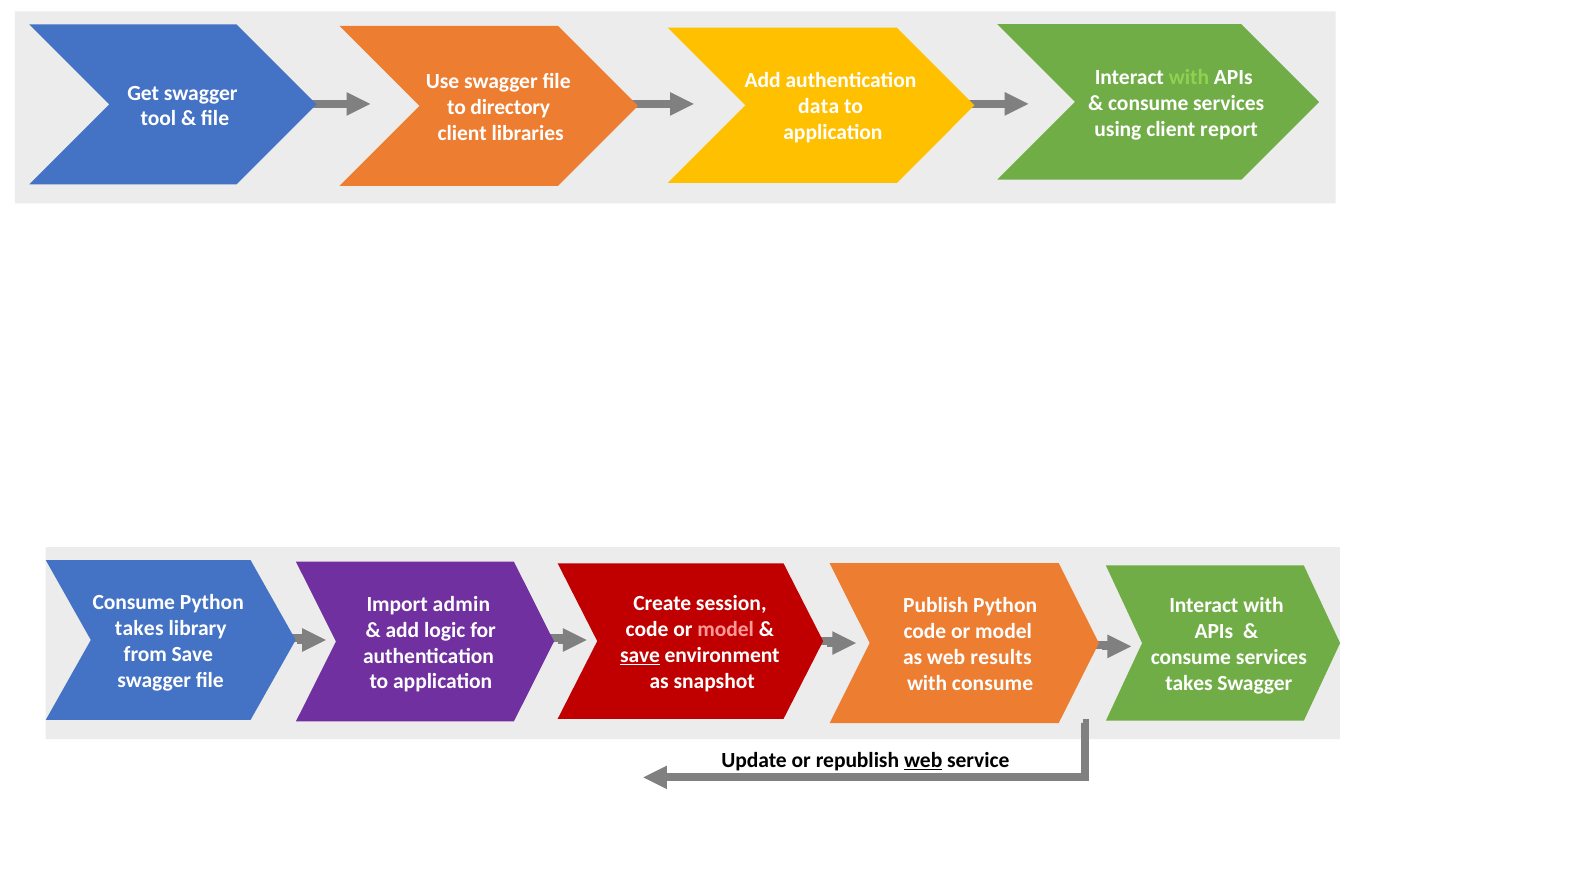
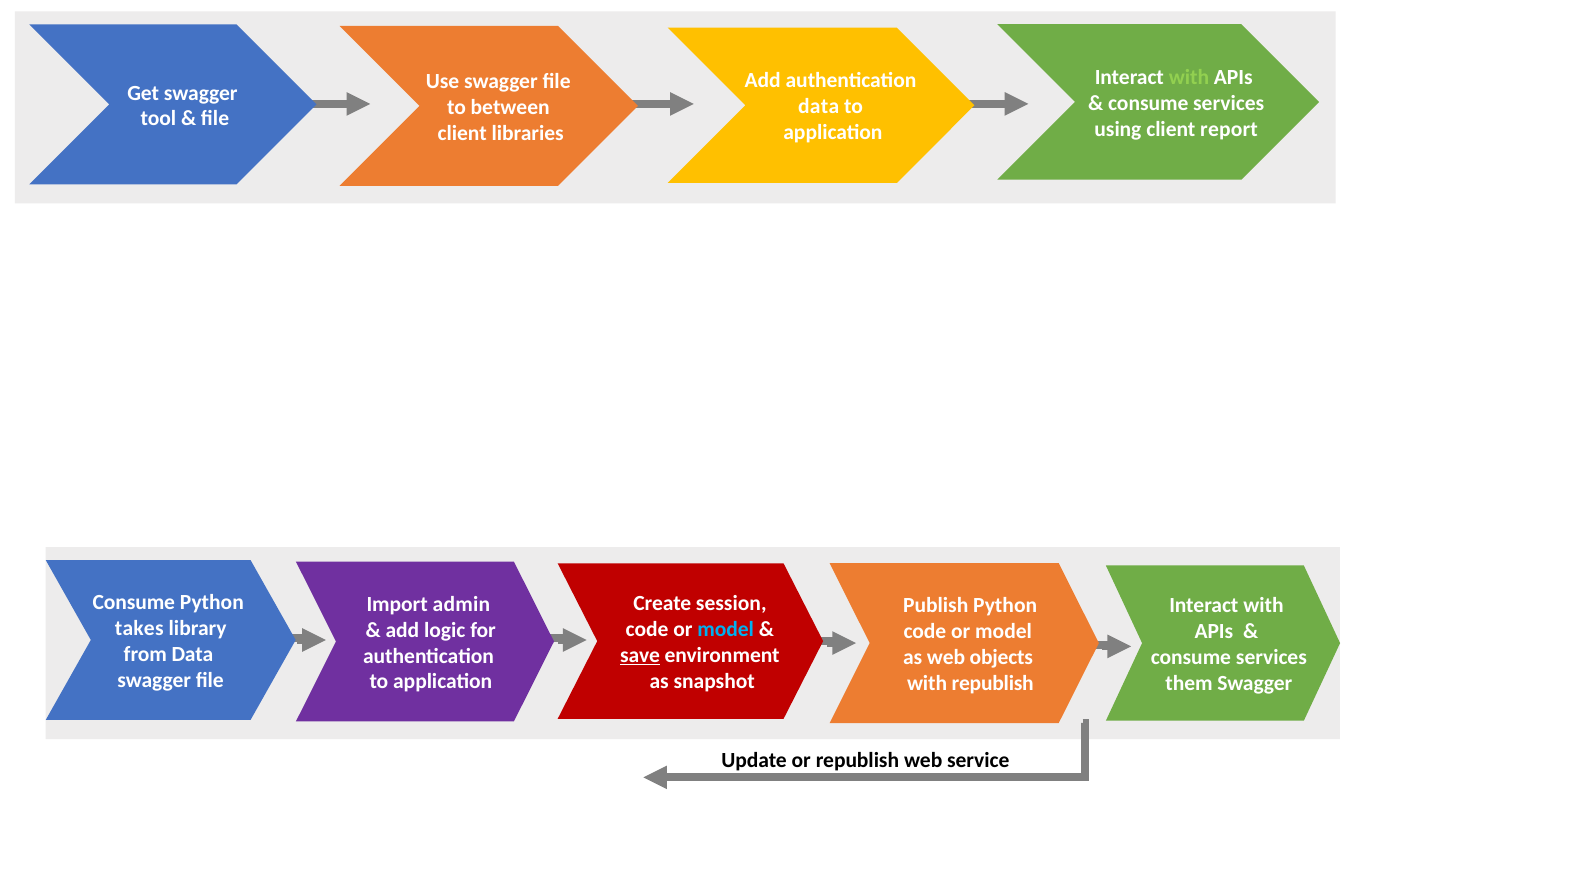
directory: directory -> between (510, 107)
model colour: pink -> light blue (726, 630)
from Save: Save -> Data (192, 654)
results: results -> objects (1001, 657)
with consume: consume -> republish (993, 683)
takes: takes -> them (1189, 683)
web underline: present -> none (923, 760)
